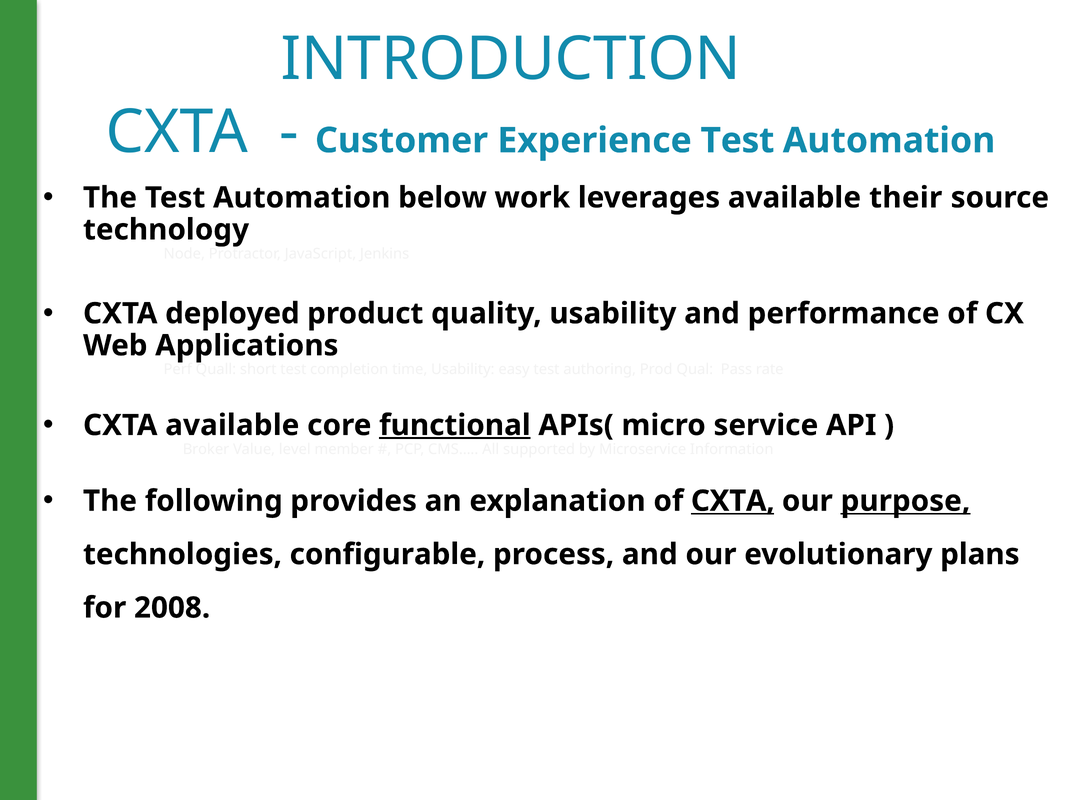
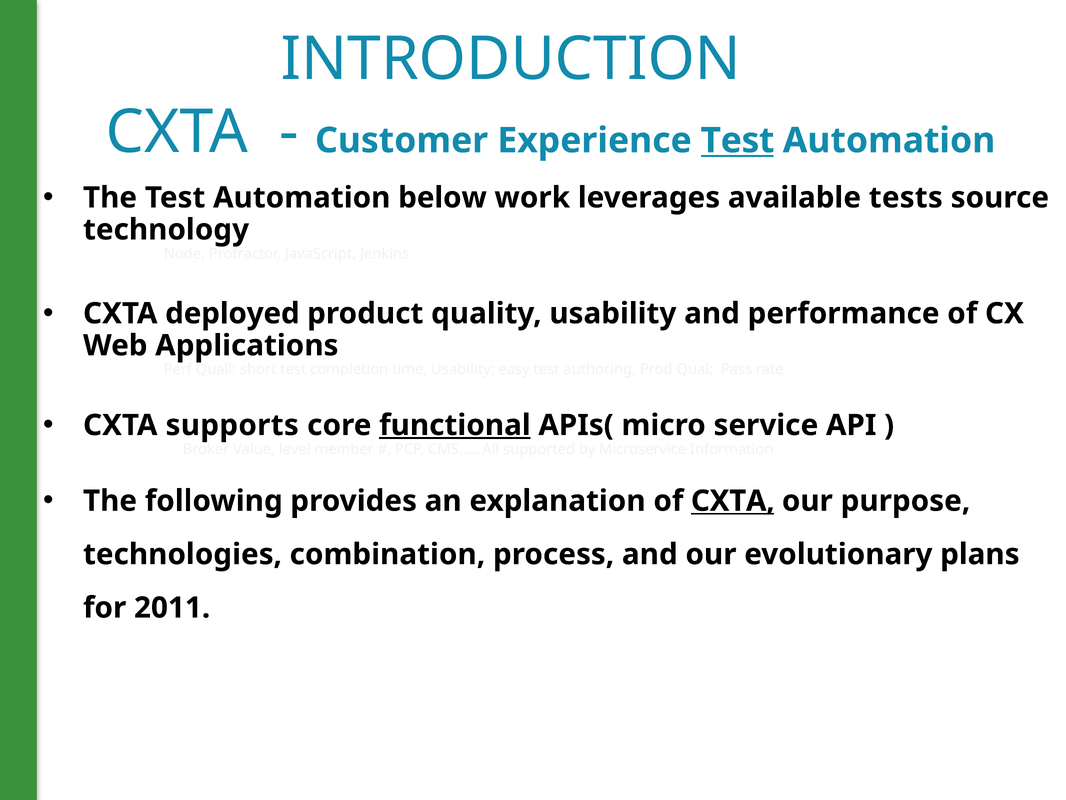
Test underline: none -> present (737, 140)
their: their -> tests (906, 198)
CXTA available: available -> supports (232, 425)
purpose underline: present -> none (905, 501)
configurable: configurable -> combination (387, 554)
2008: 2008 -> 2011 (172, 607)
